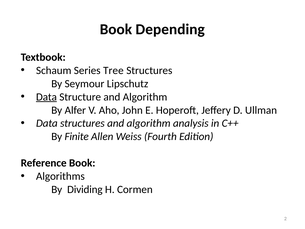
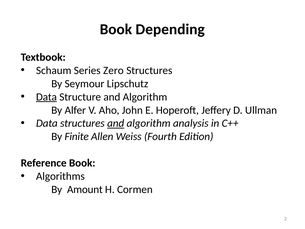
Tree: Tree -> Zero (113, 70)
and underline: none -> present (116, 123)
Dividing: Dividing -> Amount (85, 189)
